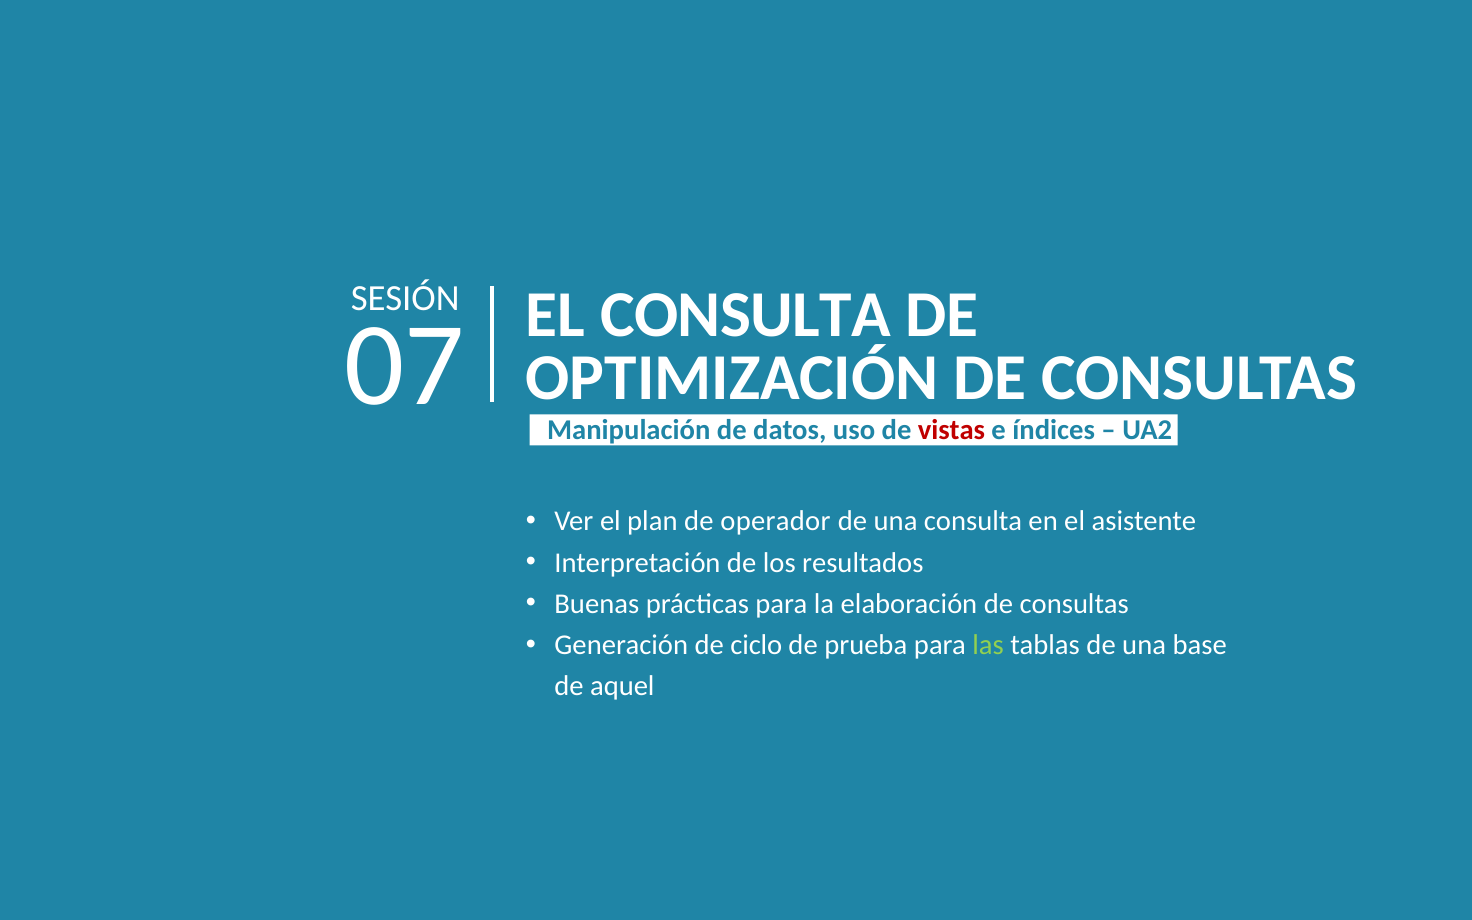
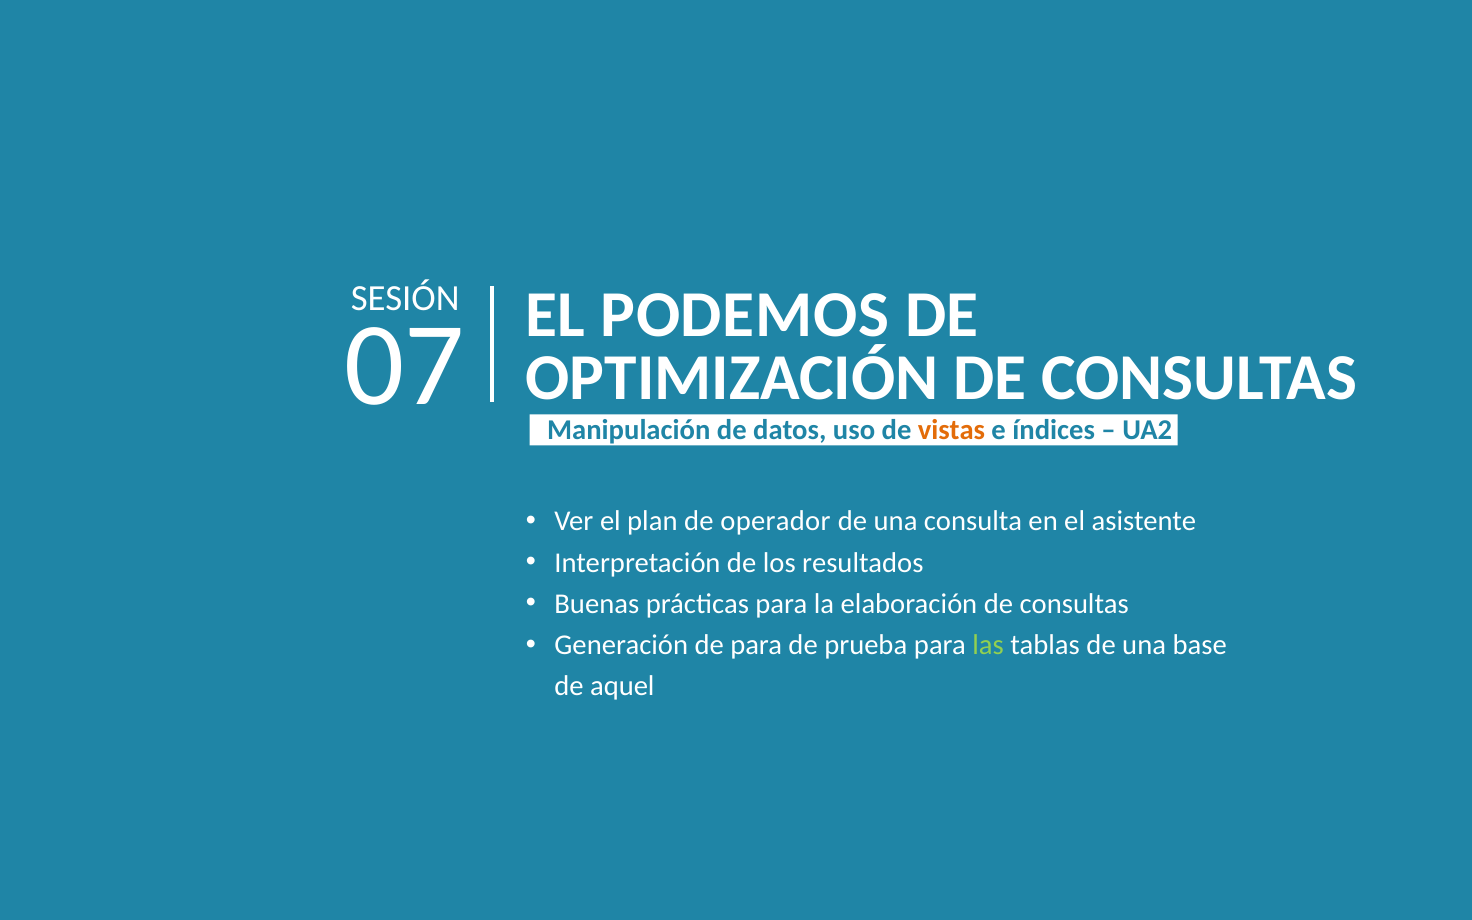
EL CONSULTA: CONSULTA -> PODEMOS (745, 315)
vistas colour: red -> orange (951, 430)
de ciclo: ciclo -> para (756, 645)
